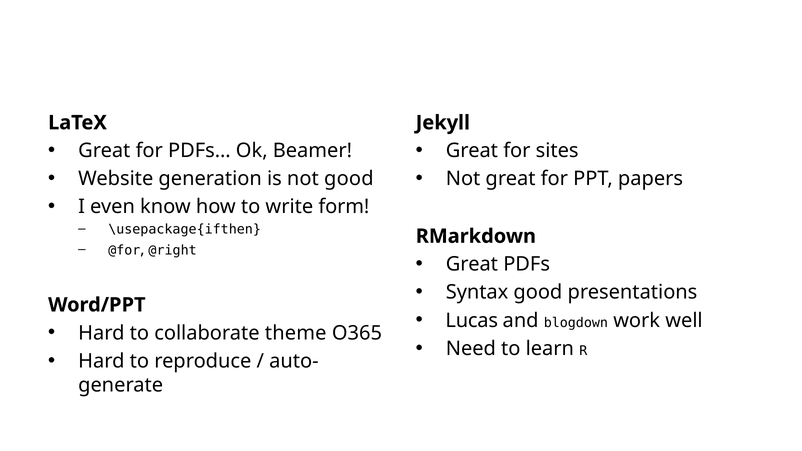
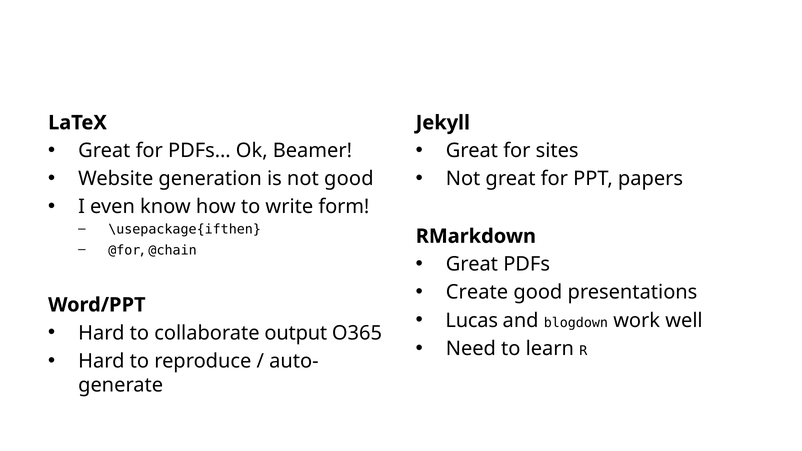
@right: @right -> @chain (173, 251)
Syntax: Syntax -> Create (477, 292)
theme: theme -> output (296, 333)
